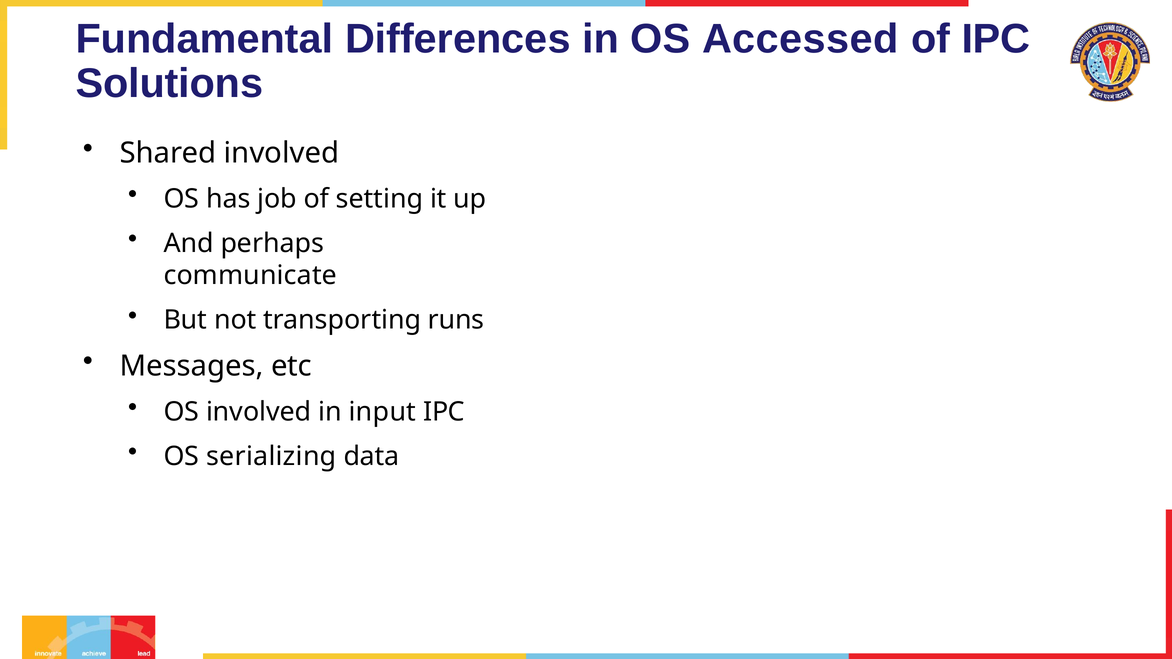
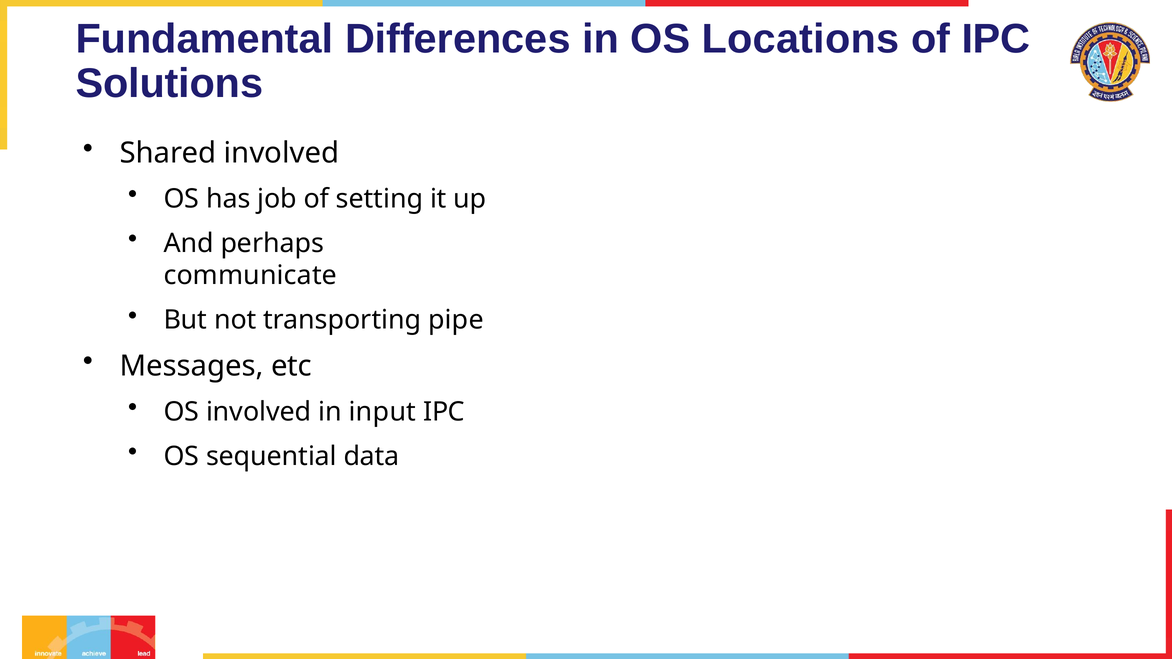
Accessed: Accessed -> Locations (800, 39)
runs: runs -> pipe (456, 320)
serializing: serializing -> sequential (271, 457)
